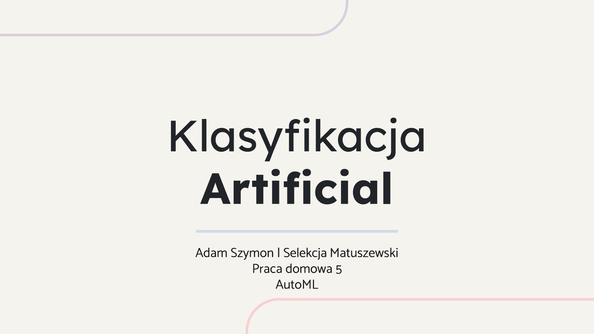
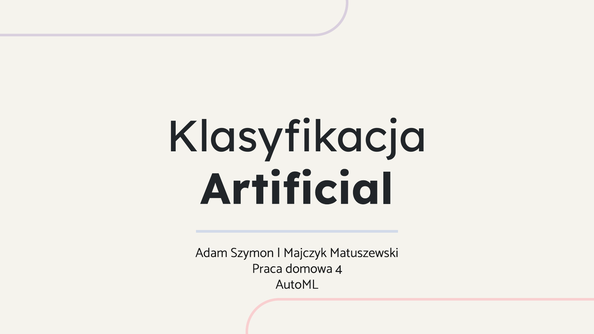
Selekcja: Selekcja -> Majczyk (305, 253)
5: 5 -> 4 (339, 269)
